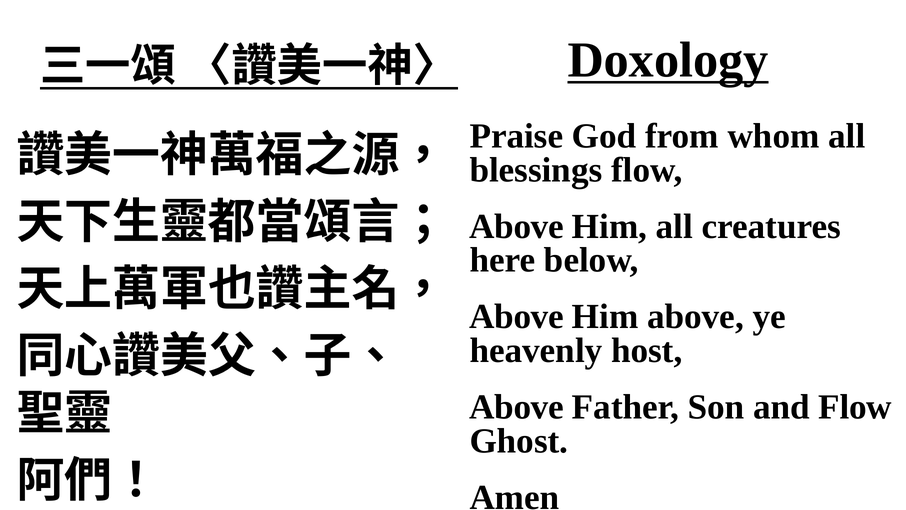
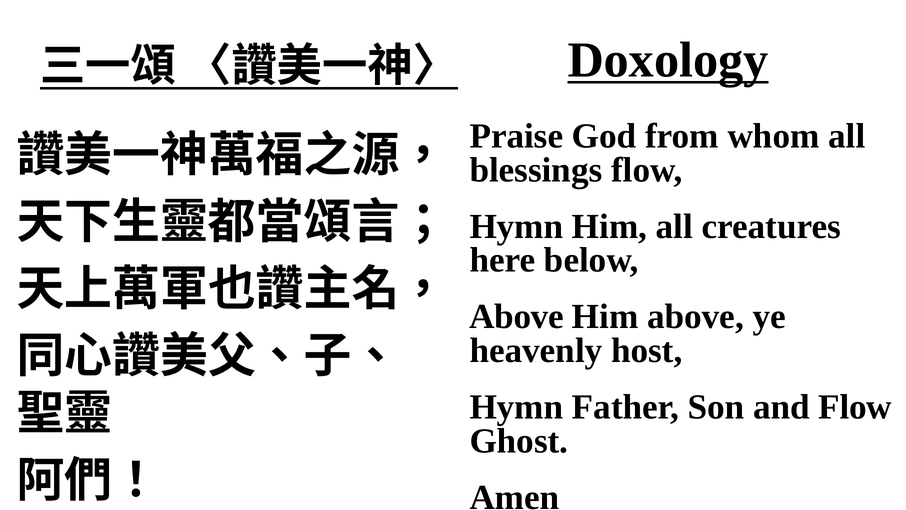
Above: Above -> Hymn (516, 226)
Above: Above -> Hymn (516, 407)
